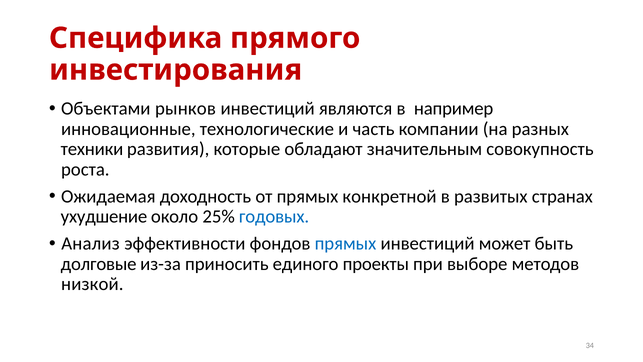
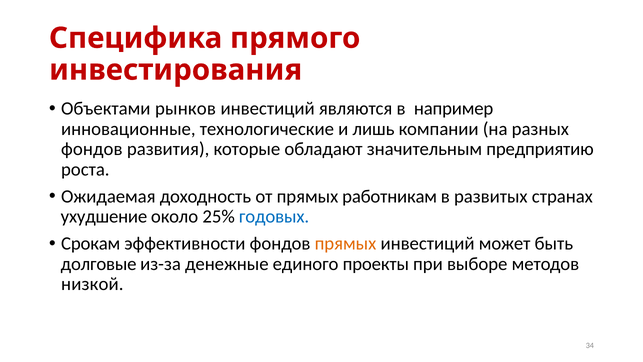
часть: часть -> лишь (374, 129)
техники: техники -> фондов (92, 149)
совокупность: совокупность -> предприятию (540, 149)
конкретной: конкретной -> работникам (390, 196)
Анализ: Анализ -> Срокам (91, 243)
прямых colour: blue -> orange (345, 243)
приносить: приносить -> денежные (227, 264)
